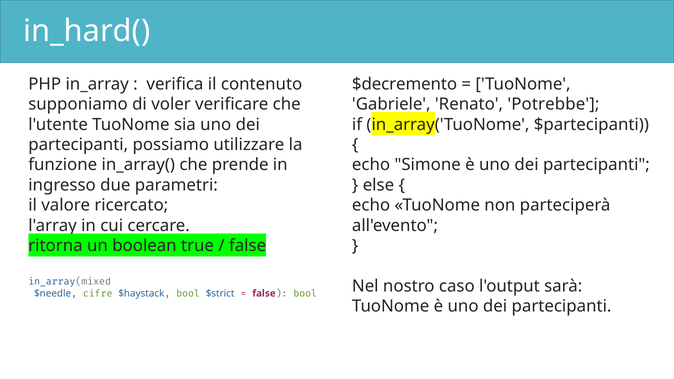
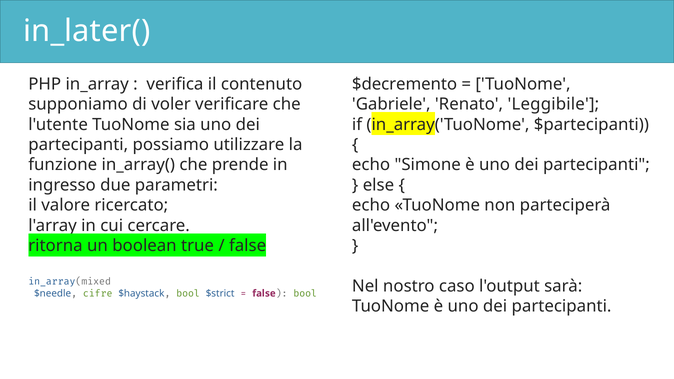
in_hard(: in_hard( -> in_later( (87, 31)
Potrebbe: Potrebbe -> Leggibile (553, 104)
